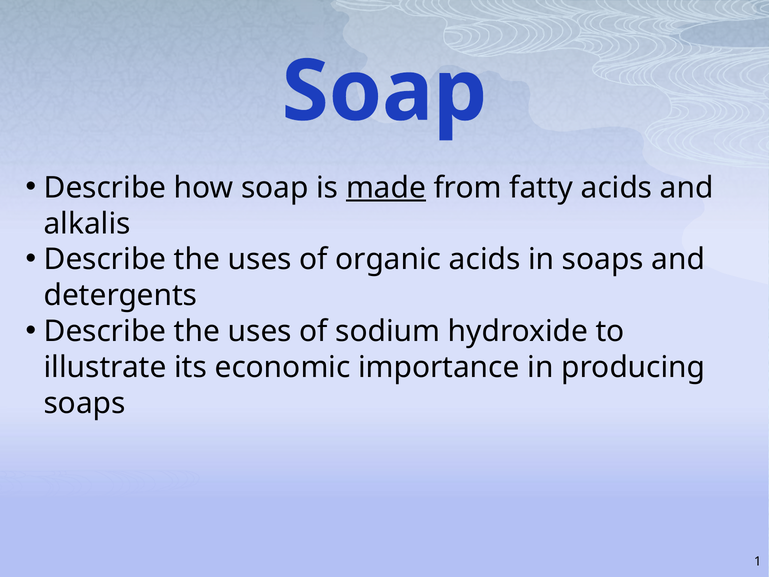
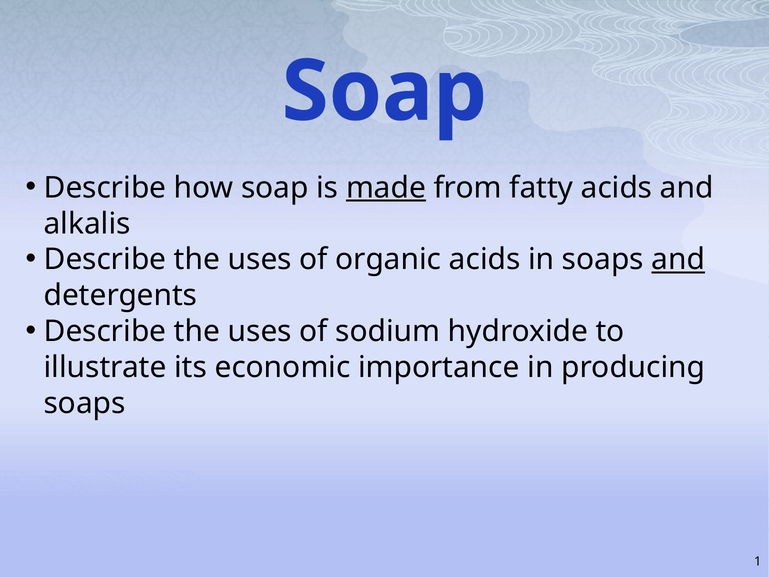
and underline: none -> present (678, 259)
